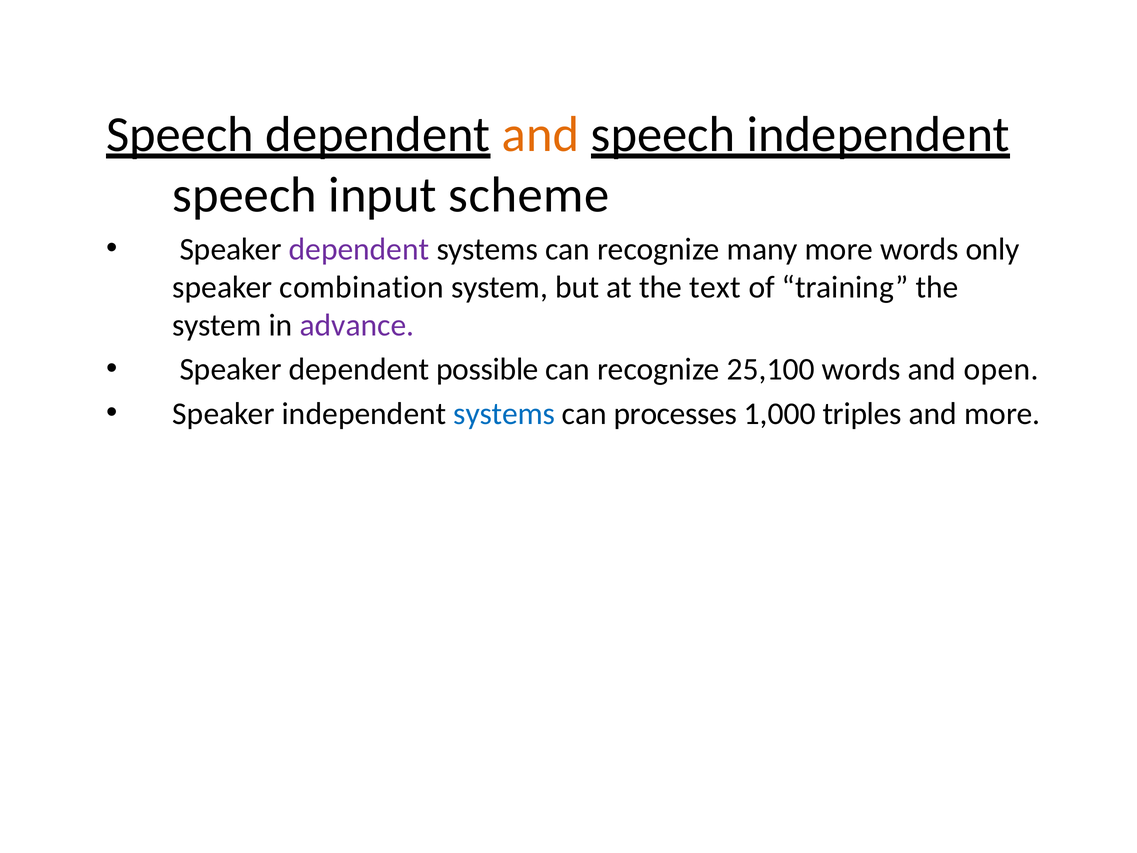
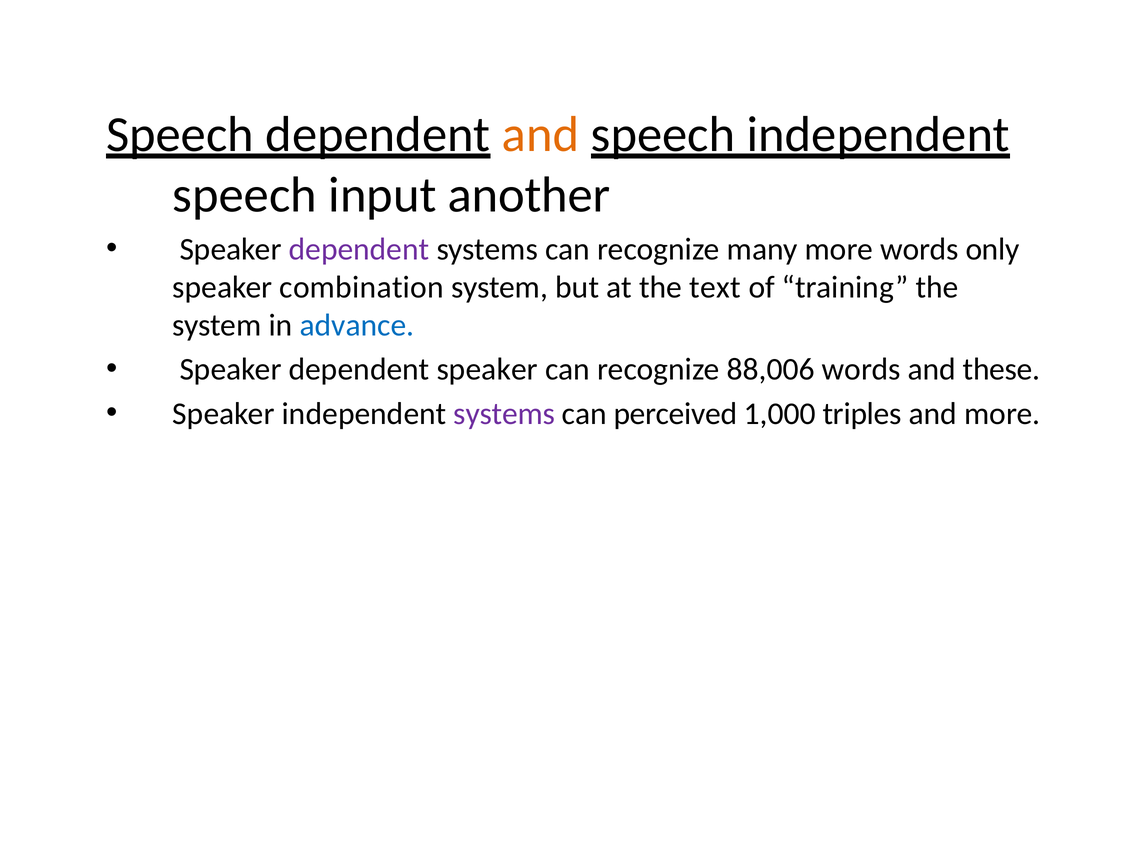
scheme: scheme -> another (529, 195)
advance colour: purple -> blue (357, 325)
dependent possible: possible -> speaker (487, 369)
25,100: 25,100 -> 88,006 (771, 369)
open: open -> these (1002, 369)
systems colour: blue -> purple (504, 414)
processes: processes -> perceived (675, 414)
